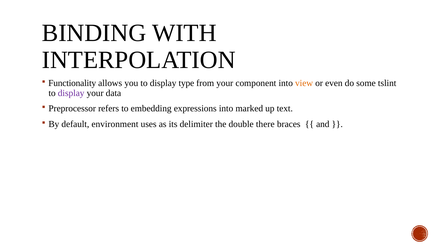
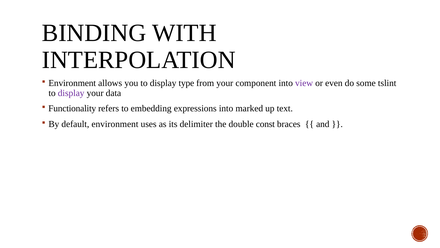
Functionality: Functionality -> Environment (72, 83)
view colour: orange -> purple (304, 83)
Preprocessor: Preprocessor -> Functionality (72, 108)
there: there -> const (265, 124)
